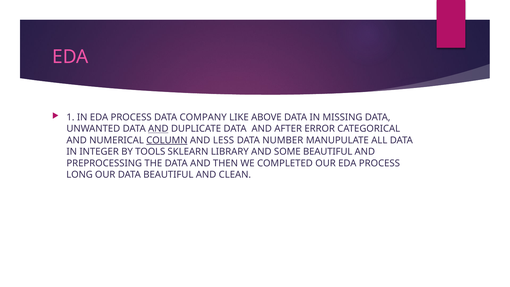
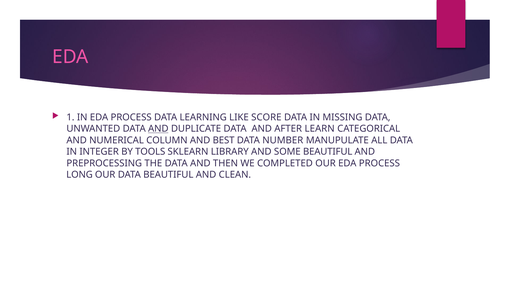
COMPANY: COMPANY -> LEARNING (203, 117)
ABOVE: ABOVE -> SCORE (266, 117)
ERROR: ERROR -> LEARN (320, 129)
COLUMN underline: present -> none (167, 140)
LESS: LESS -> BEST (224, 140)
